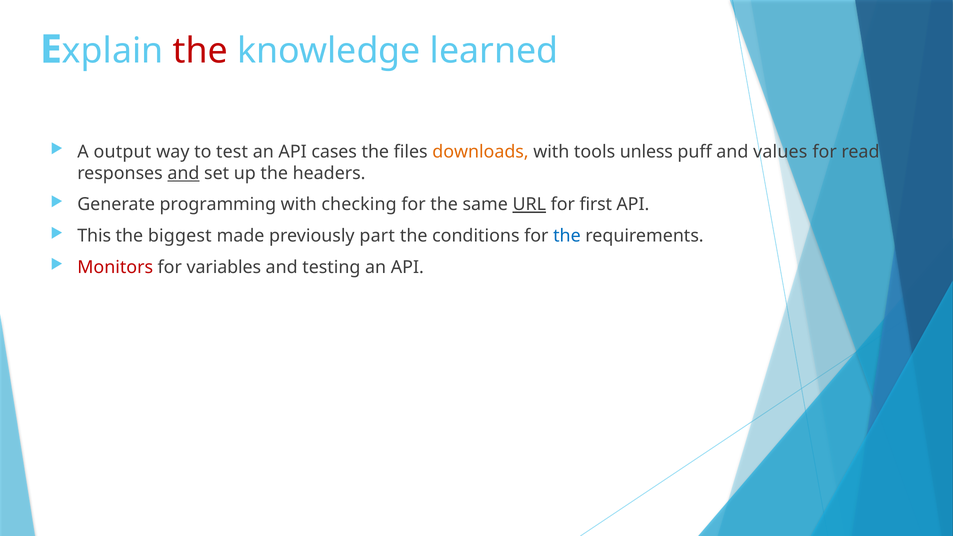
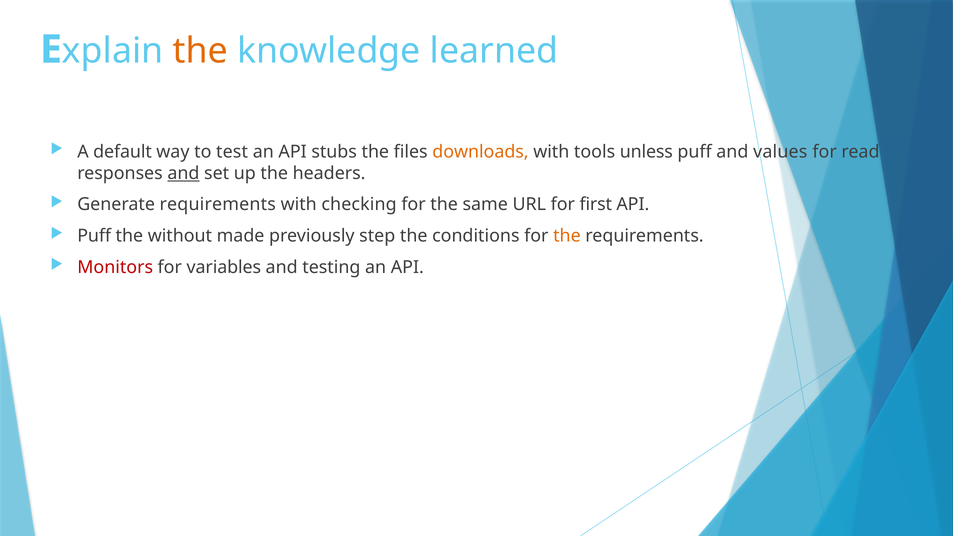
the colour: red -> orange (200, 51)
output: output -> default (123, 152)
cases: cases -> stubs (334, 152)
Generate programming: programming -> requirements (218, 205)
URL underline: present -> none (529, 205)
This: This -> Puff (94, 236)
biggest: biggest -> without (180, 236)
part: part -> step (377, 236)
the colour: blue -> orange (567, 236)
